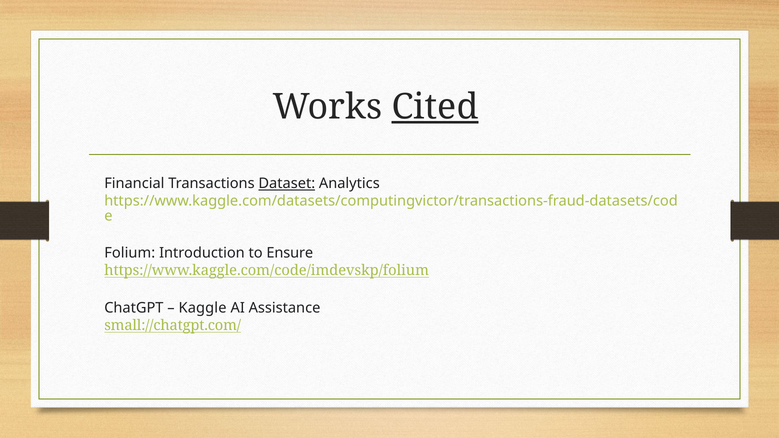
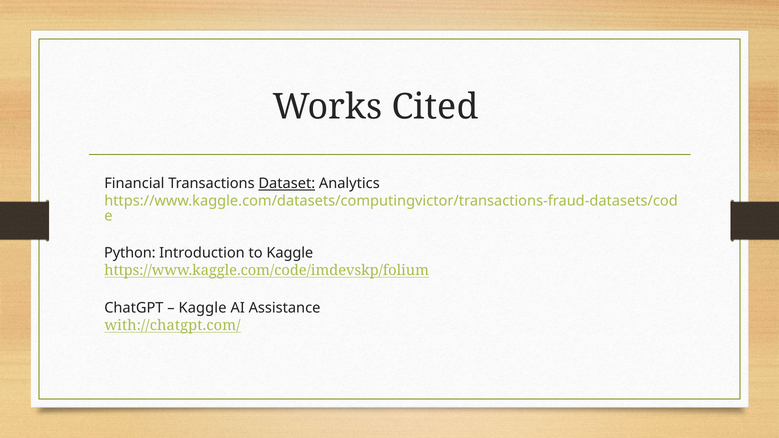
Cited underline: present -> none (435, 107)
Folium: Folium -> Python (130, 253)
to Ensure: Ensure -> Kaggle (290, 253)
small://chatgpt.com/: small://chatgpt.com/ -> with://chatgpt.com/ (172, 326)
